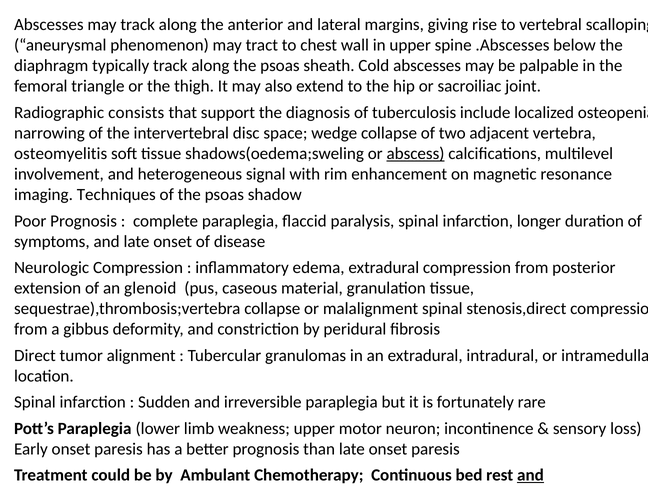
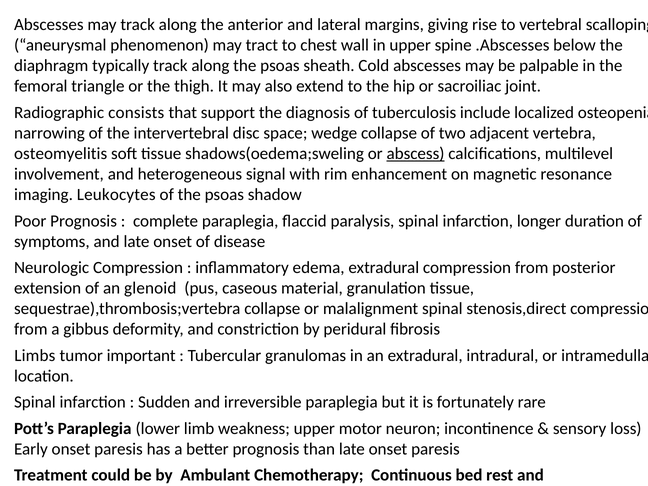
Techniques: Techniques -> Leukocytes (116, 195)
Direct: Direct -> Limbs (35, 356)
alignment: alignment -> important (141, 356)
and underline: present -> none (530, 475)
